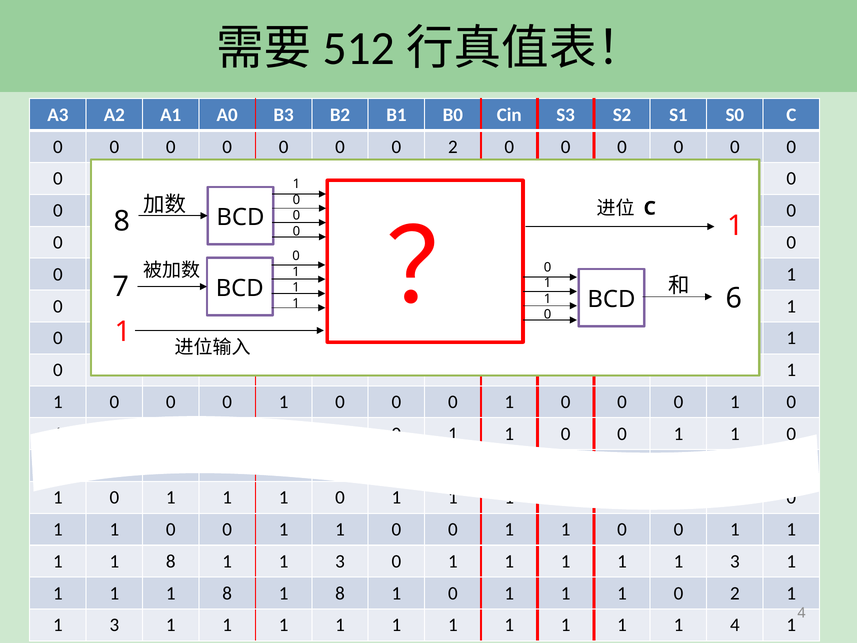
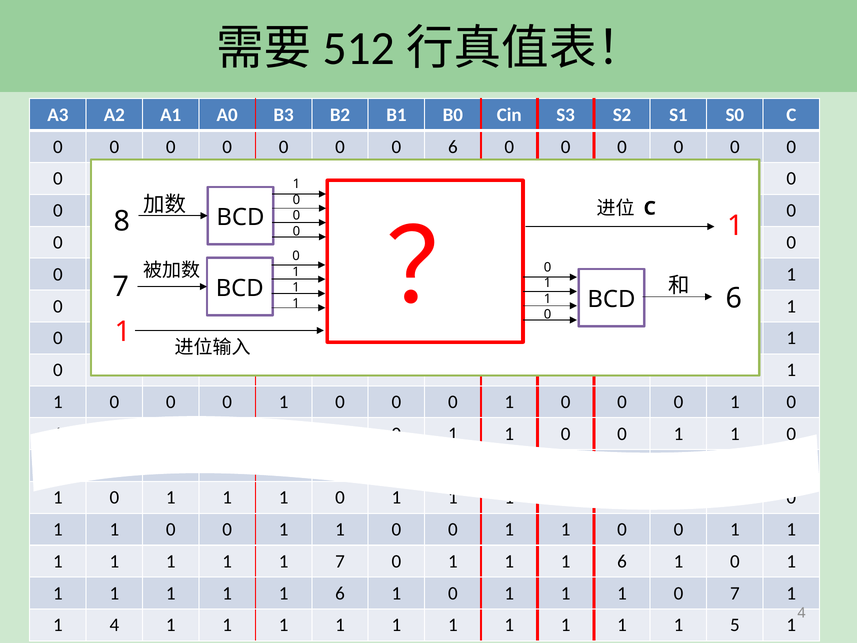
0 0 2: 2 -> 6 (453, 147)
8: 8 -> 1 (171, 561)
3: 3 -> 7 (340, 561)
1: 1 -> 6 (622, 561)
3: 3 -> 0 (735, 561)
8: 8 -> 1 (227, 593)
8: 8 -> 6 (340, 593)
1 0 2: 2 -> 7 (735, 593)
3: 3 -> 4 (114, 625)
1 1 4: 4 -> 5 (735, 625)
